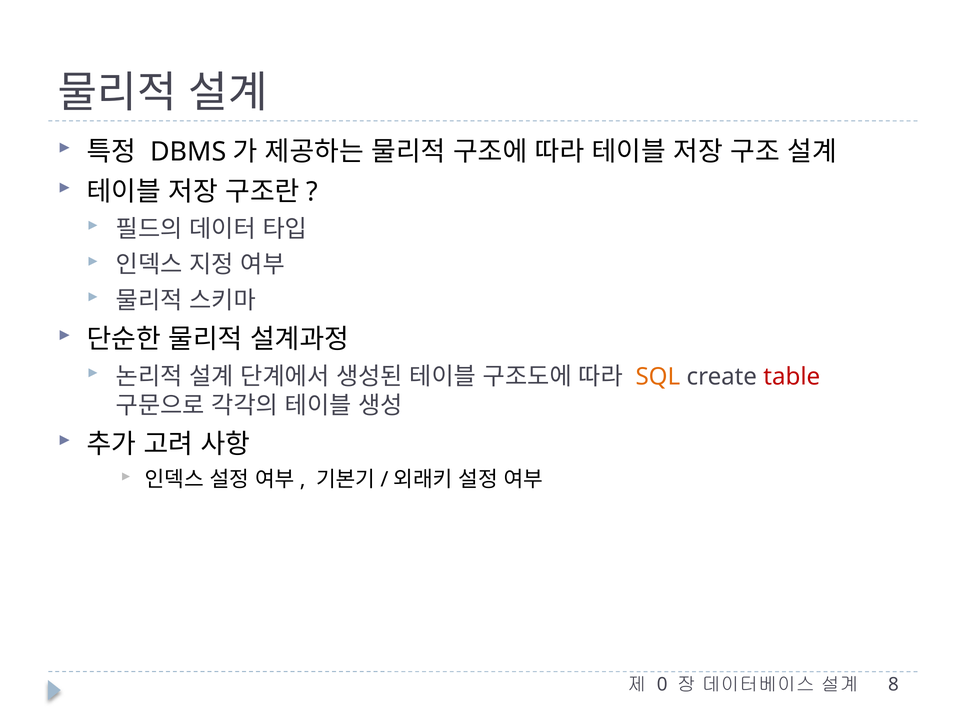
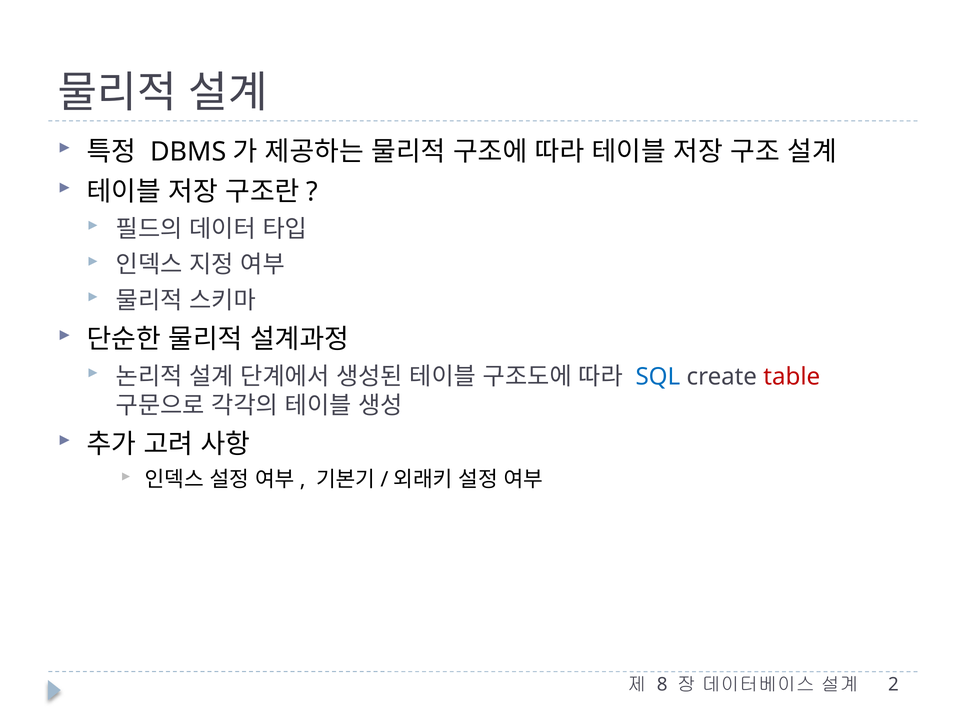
SQL colour: orange -> blue (658, 376)
0: 0 -> 8 (662, 684)
8: 8 -> 2 (893, 684)
